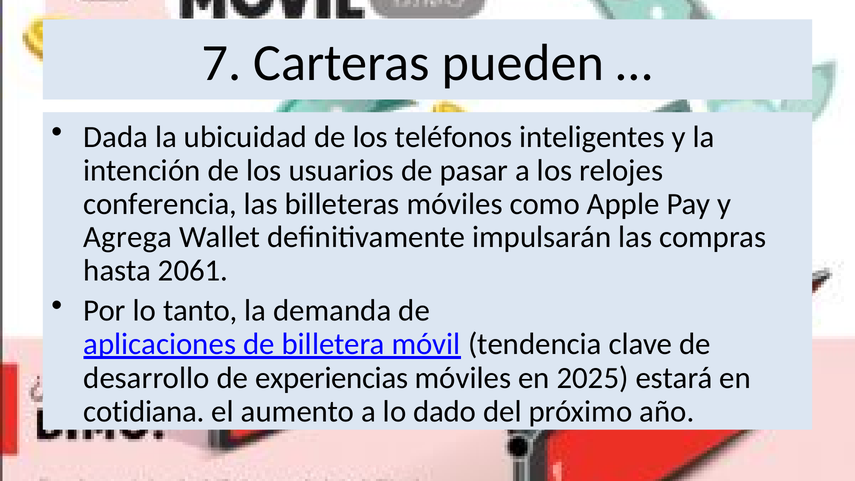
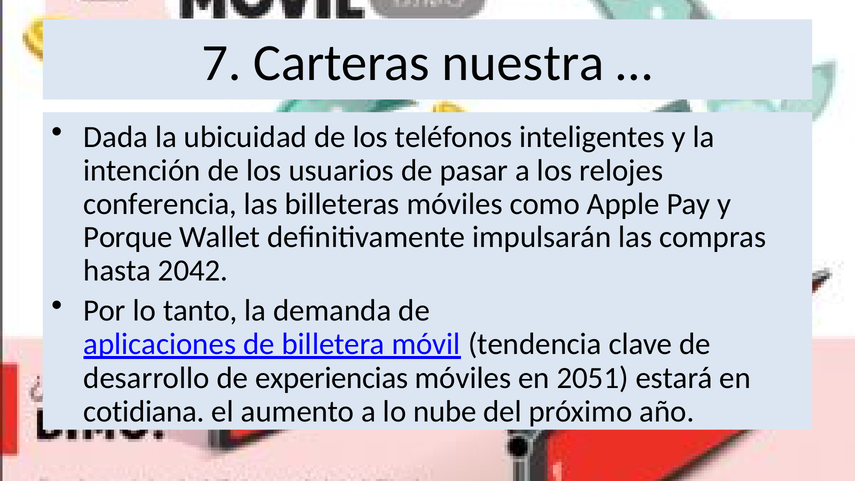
pueden: pueden -> nuestra (523, 63)
Agrega: Agrega -> Porque (128, 237)
2061: 2061 -> 2042 (193, 270)
2025: 2025 -> 2051 (593, 378)
dado: dado -> nube (445, 411)
